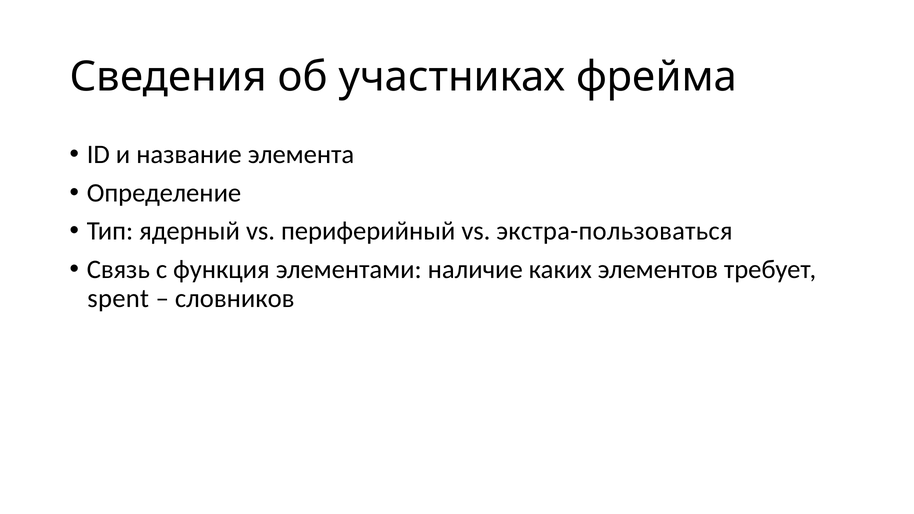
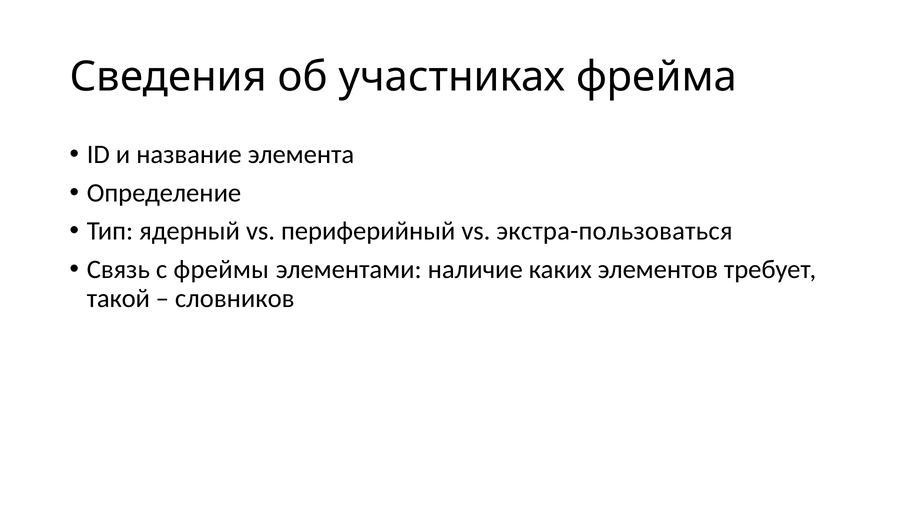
функция: функция -> фреймы (221, 270)
spent: spent -> такой (118, 298)
